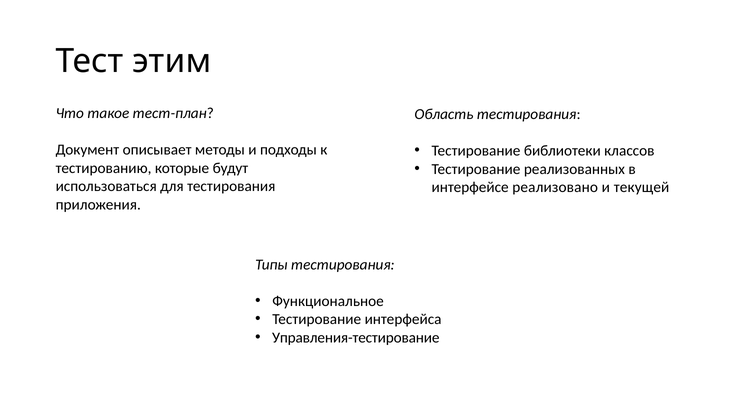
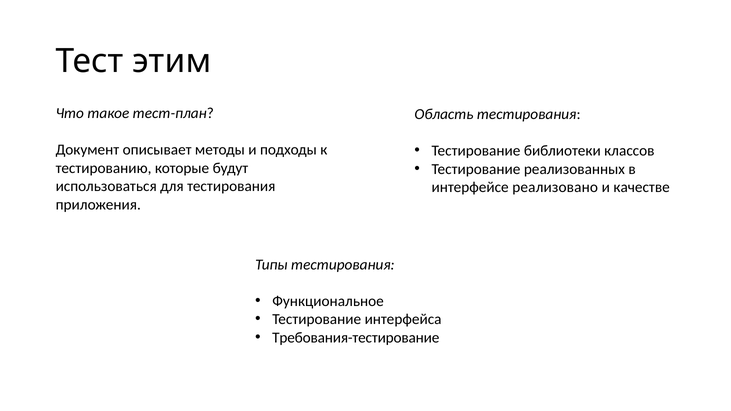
текущей: текущей -> качестве (642, 187)
Управления-тестирование: Управления-тестирование -> Требования-тестирование (356, 338)
